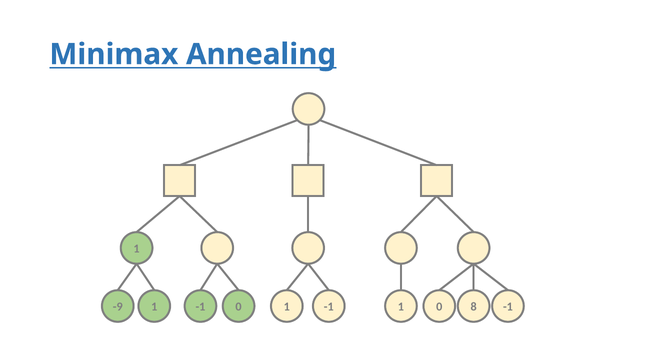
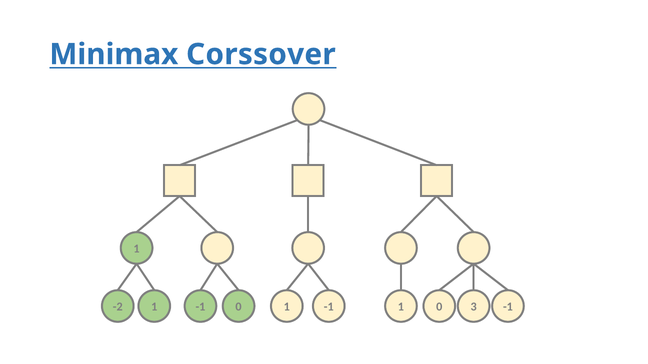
Annealing: Annealing -> Corssover (261, 54)
-9: -9 -> -2 (118, 307)
8: 8 -> 3 (474, 307)
